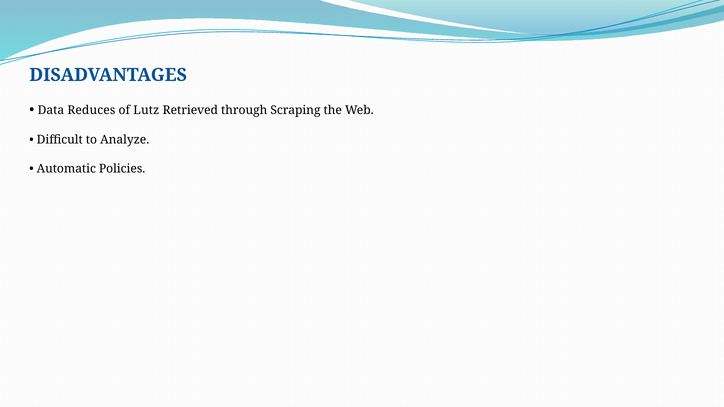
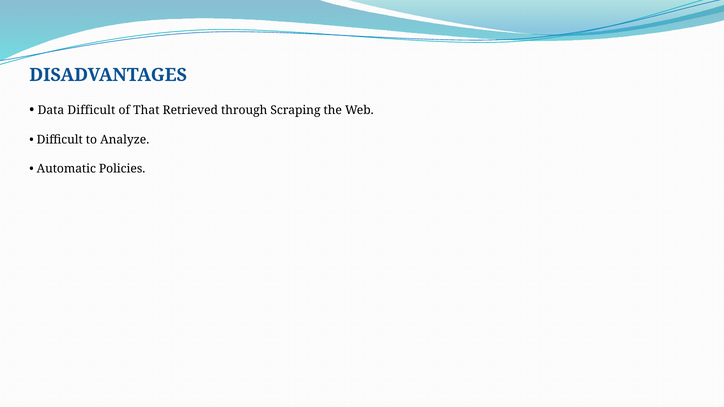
Data Reduces: Reduces -> Difficult (91, 110)
Lutz: Lutz -> That (146, 110)
